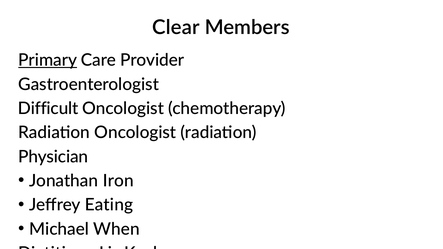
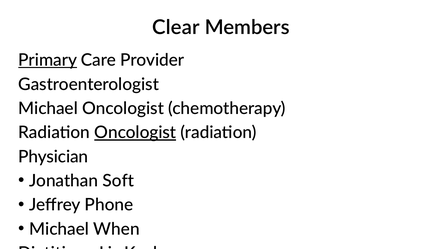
Difficult: Difficult -> Michael (48, 109)
Oncologist underline: none -> present (135, 133)
Iron: Iron -> Soft (118, 181)
Eating: Eating -> Phone (109, 205)
